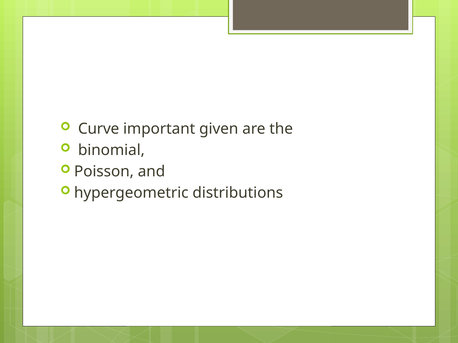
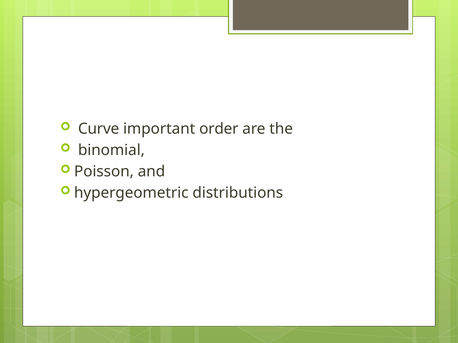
given: given -> order (219, 129)
